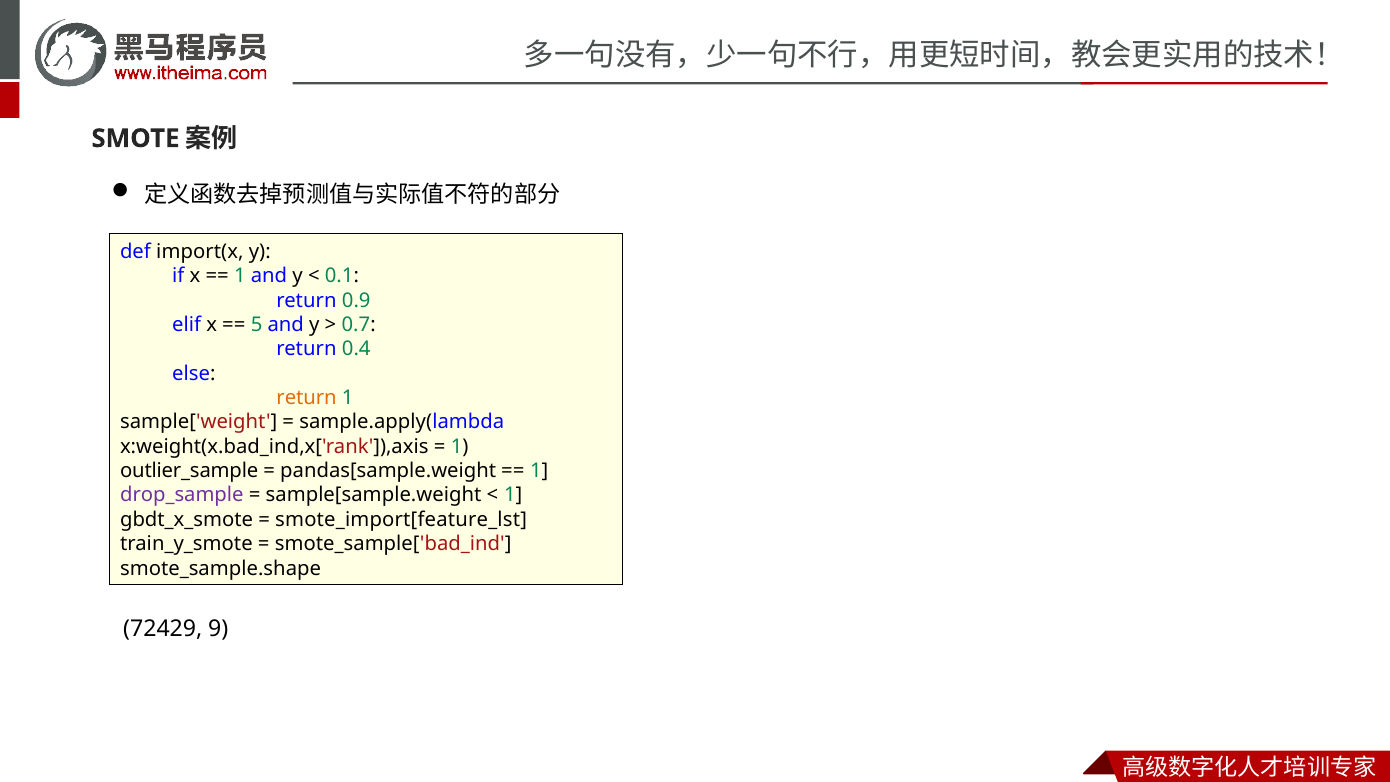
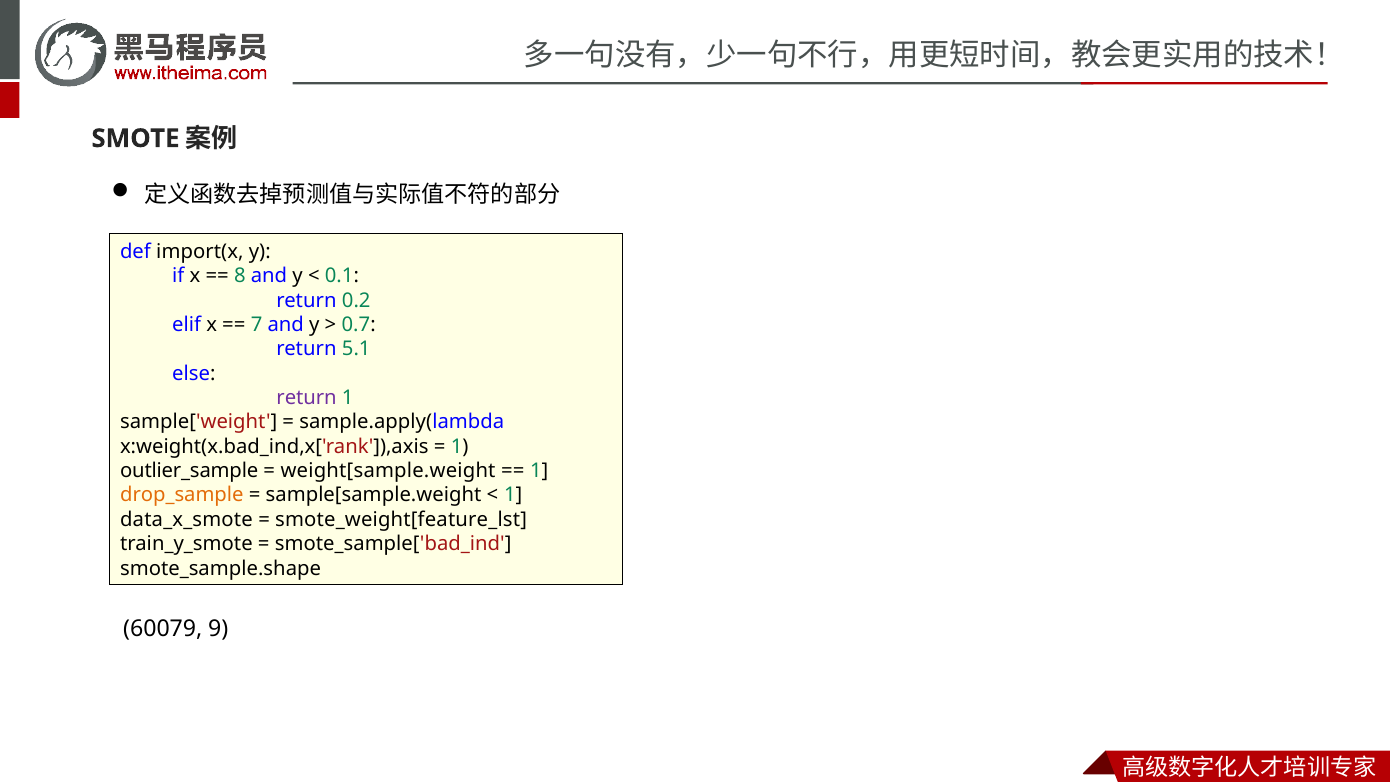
1: 1 -> 8 (240, 276)
0.9: 0.9 -> 0.2 (356, 301)
5: 5 -> 7 (257, 325)
0.4: 0.4 -> 5.1 (356, 349)
return colour: orange -> purple (307, 398)
pandas[sample.weight: pandas[sample.weight -> weight[sample.weight (388, 471)
drop_sample colour: purple -> orange (182, 495)
gbdt_x_smote: gbdt_x_smote -> data_x_smote (186, 520)
smote_import[feature_lst: smote_import[feature_lst -> smote_weight[feature_lst (401, 520)
72429: 72429 -> 60079 (163, 629)
